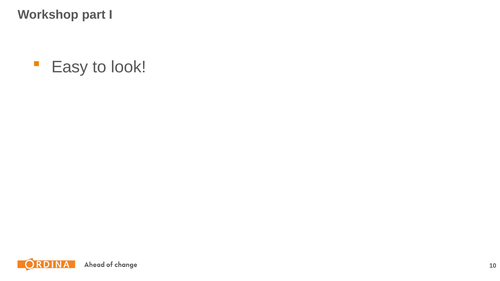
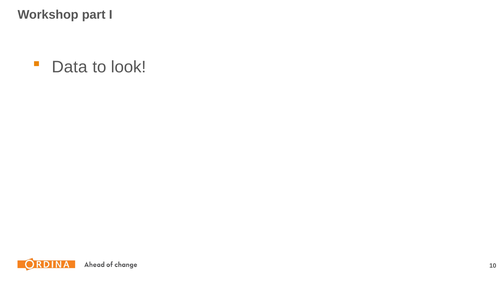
Easy: Easy -> Data (70, 67)
